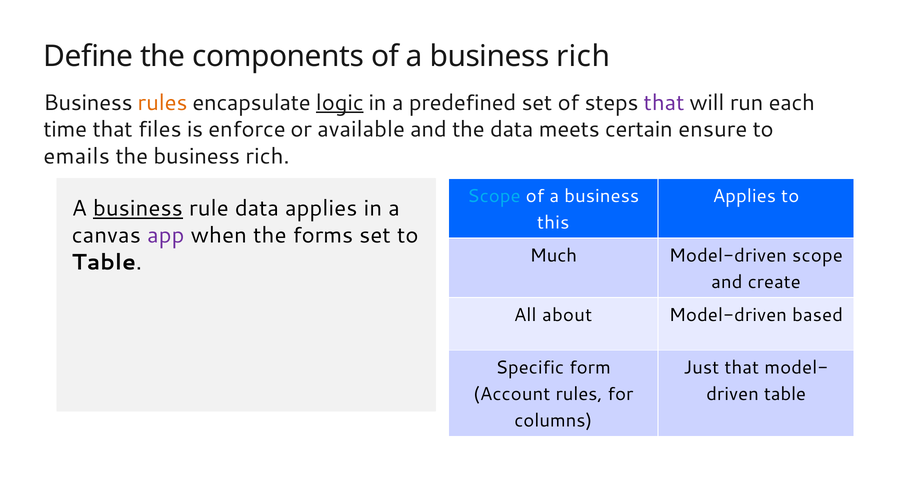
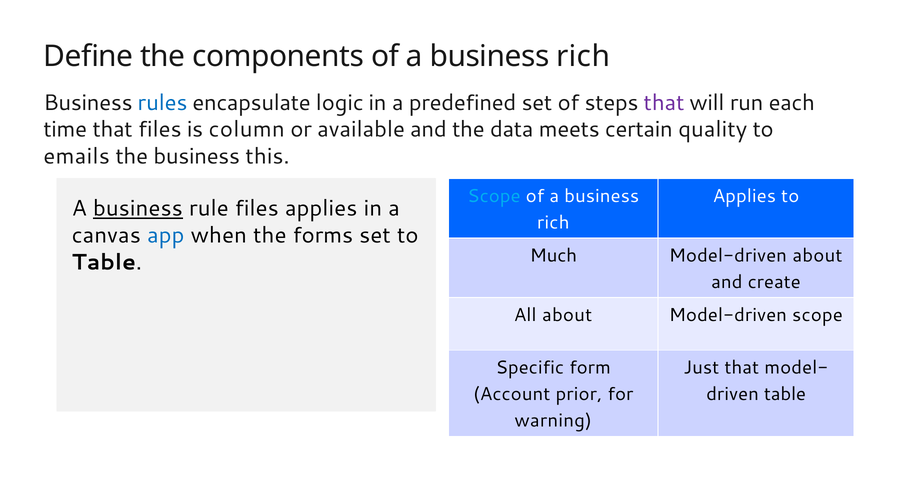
rules colour: orange -> blue (163, 103)
logic underline: present -> none (340, 103)
enforce: enforce -> column (247, 130)
ensure: ensure -> quality (713, 130)
the business rich: rich -> this (268, 157)
rule data: data -> files (257, 209)
this: this -> rich (553, 223)
app colour: purple -> blue (166, 236)
Model-driven scope: scope -> about (817, 256)
Model-driven based: based -> scope (818, 315)
Account rules: rules -> prior (579, 395)
columns: columns -> warning (553, 421)
